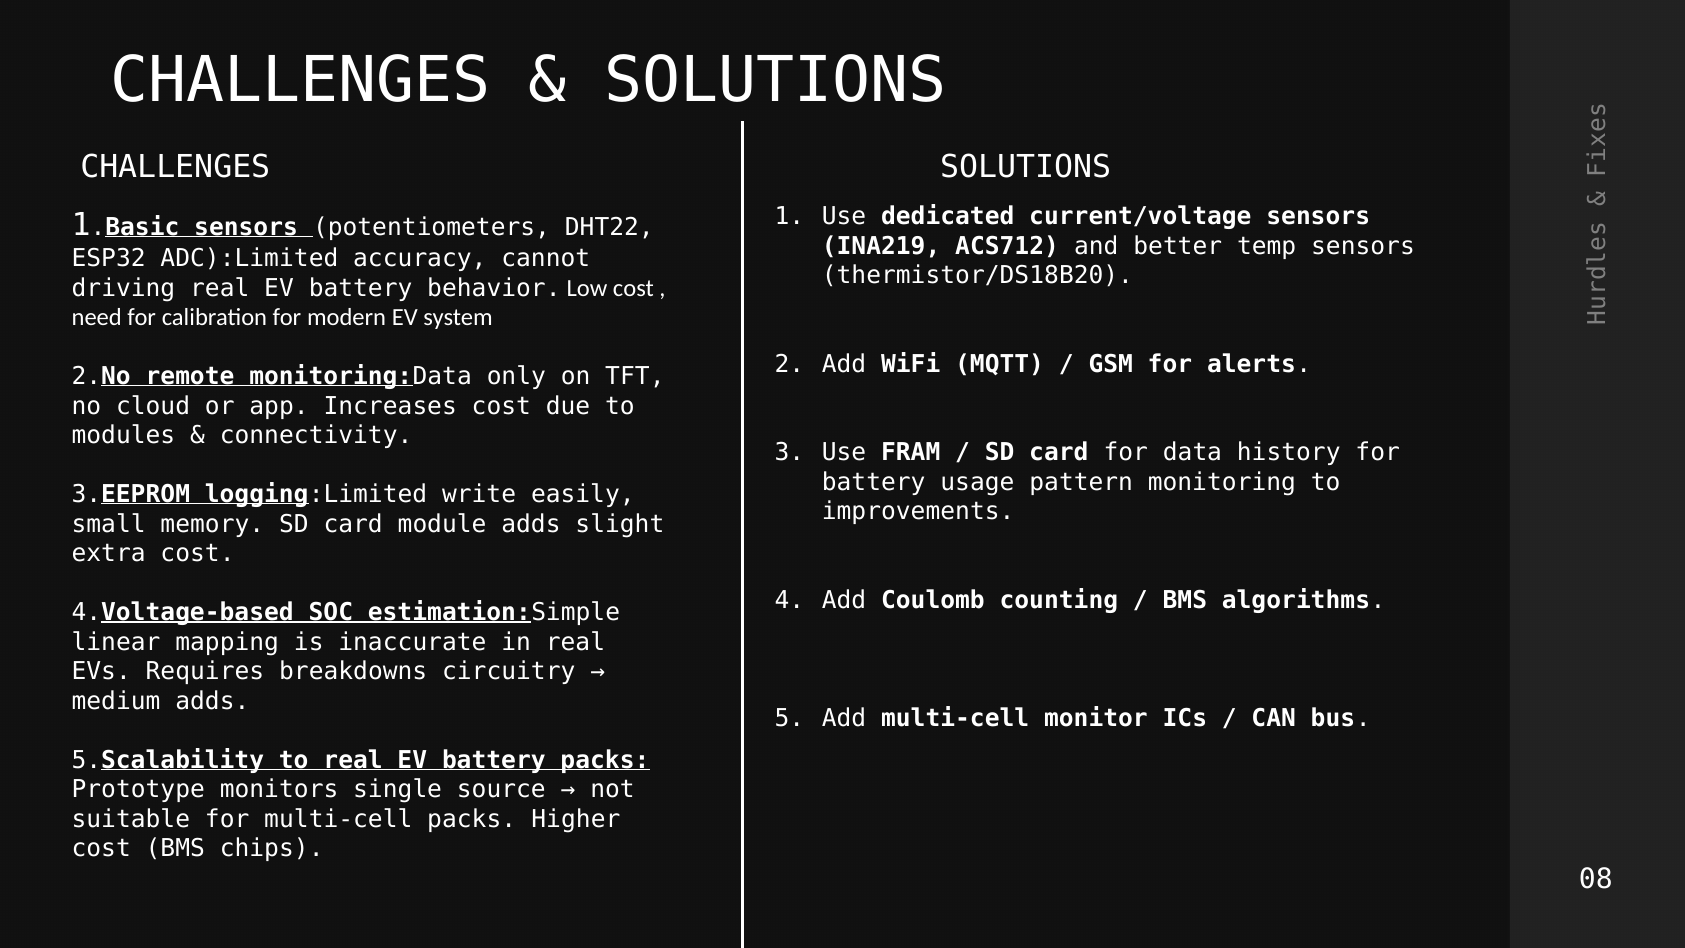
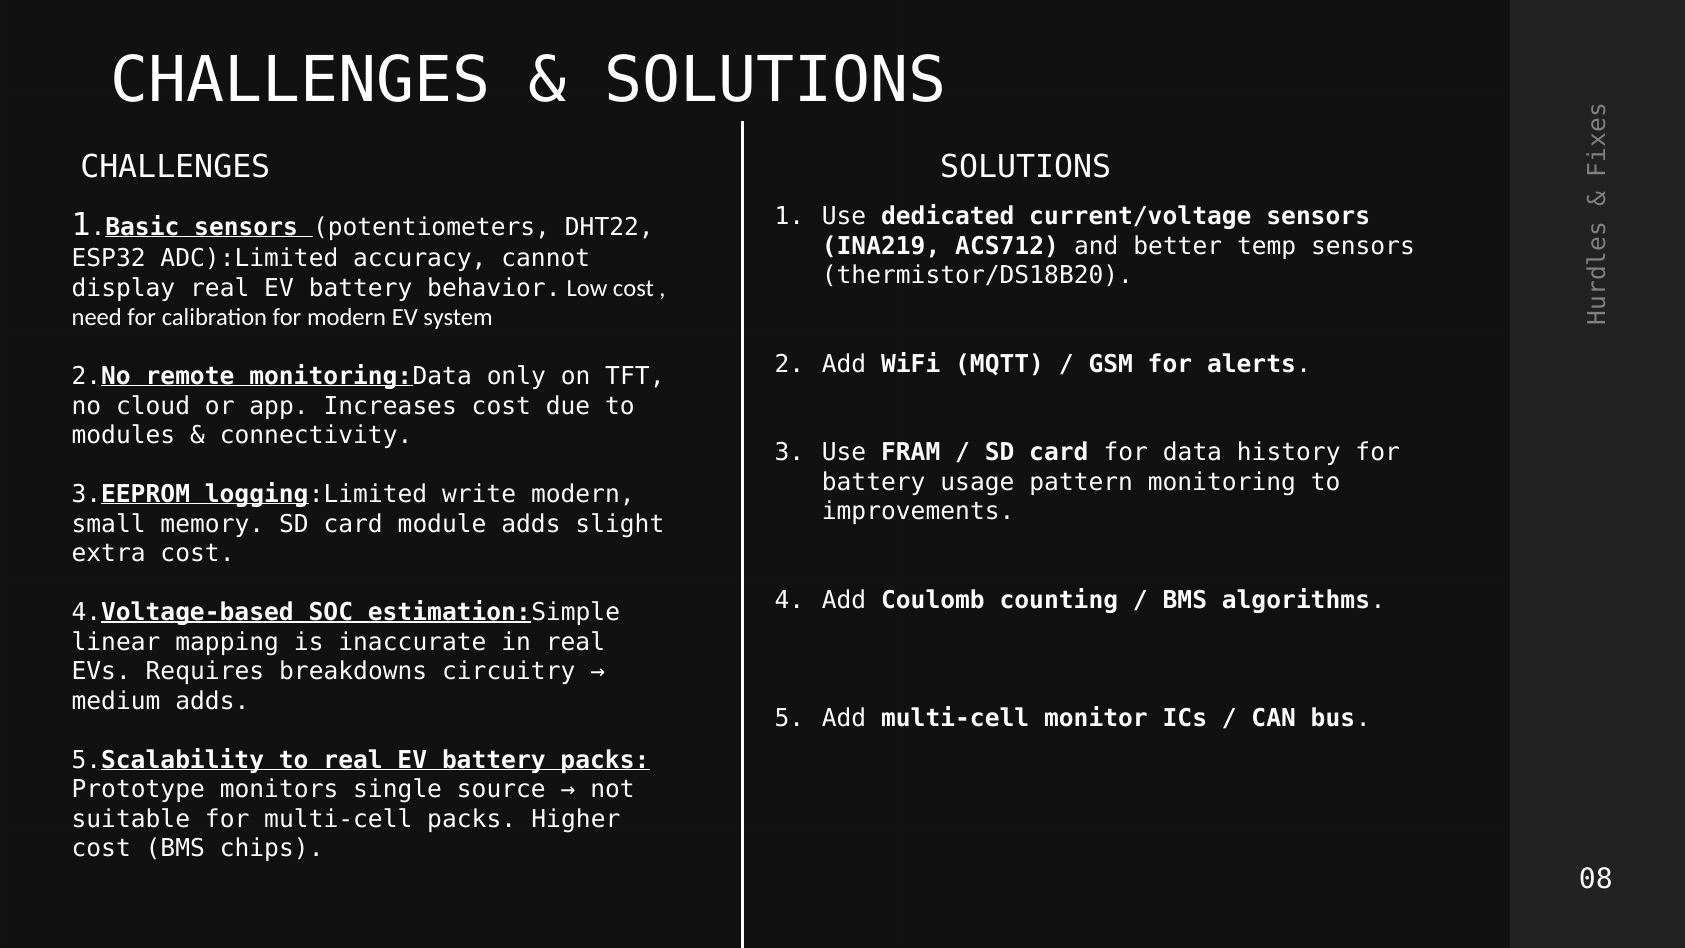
driving: driving -> display (123, 288)
write easily: easily -> modern (583, 495)
